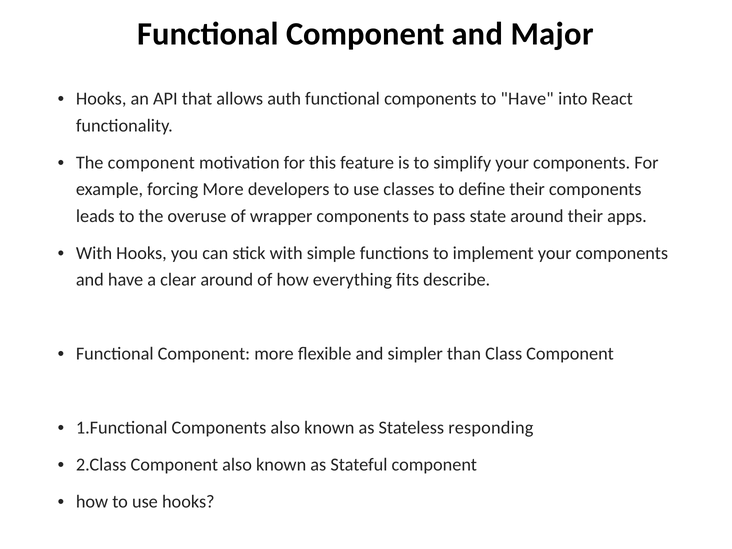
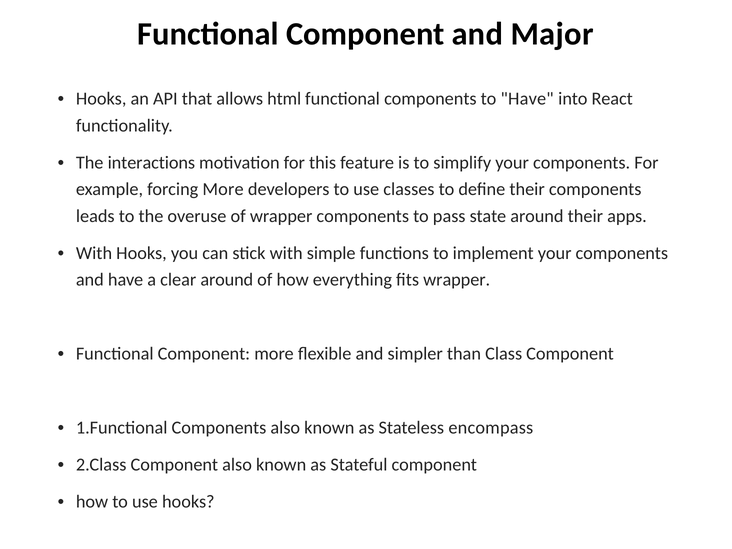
auth: auth -> html (284, 99)
The component: component -> interactions (151, 162)
fits describe: describe -> wrapper (457, 280)
responding: responding -> encompass (491, 428)
